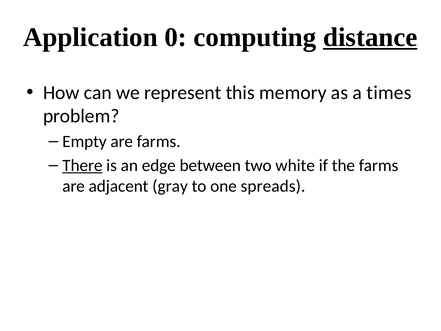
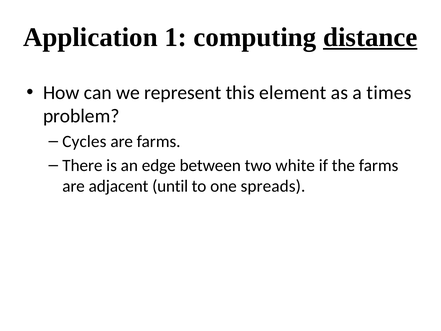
0: 0 -> 1 (176, 37)
memory: memory -> element (293, 93)
Empty: Empty -> Cycles (84, 141)
There underline: present -> none (82, 165)
gray: gray -> until (170, 186)
